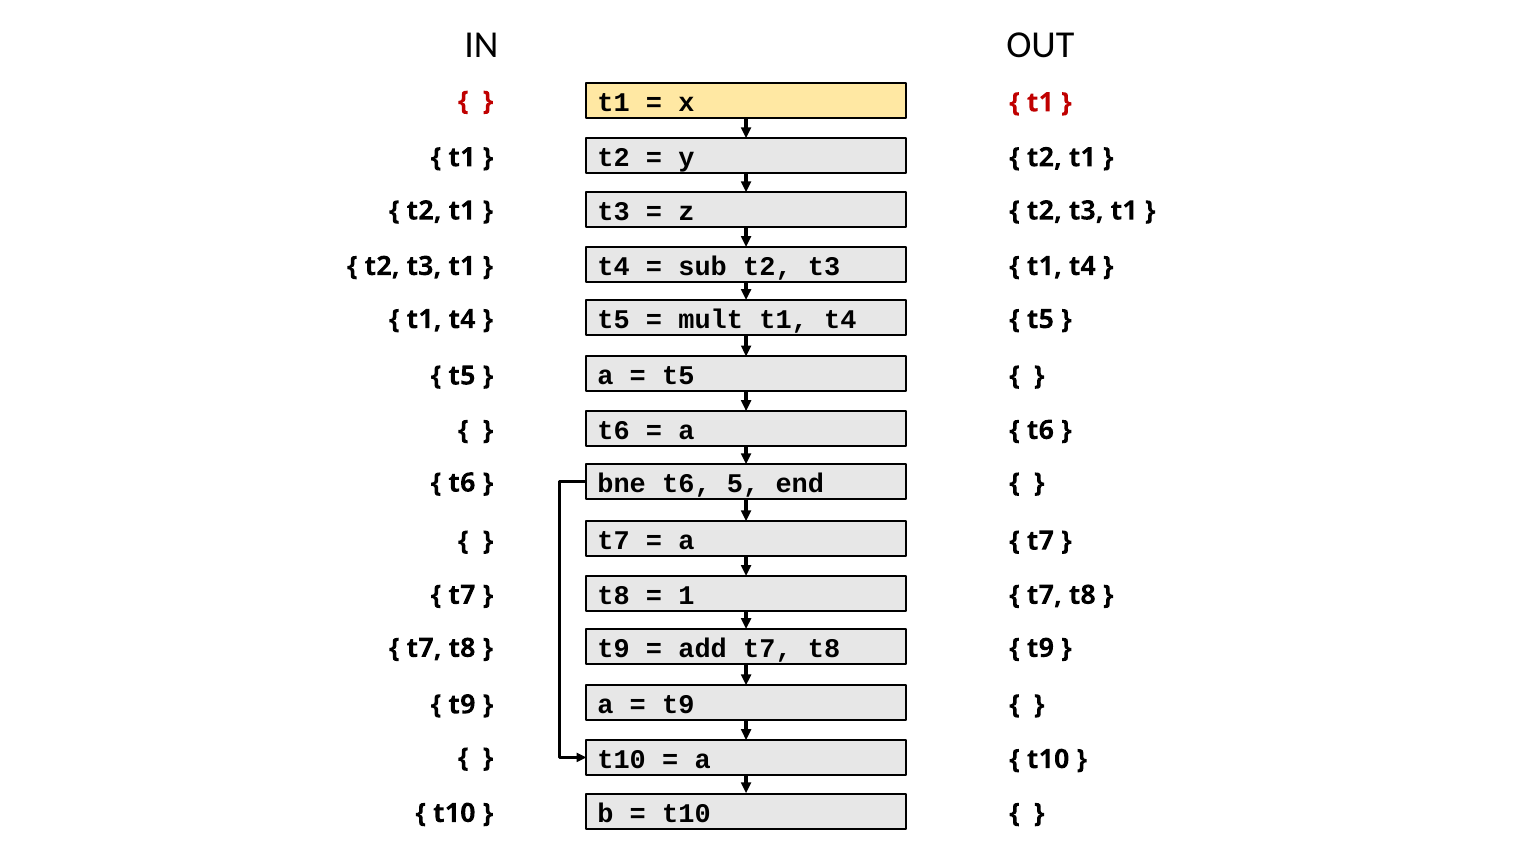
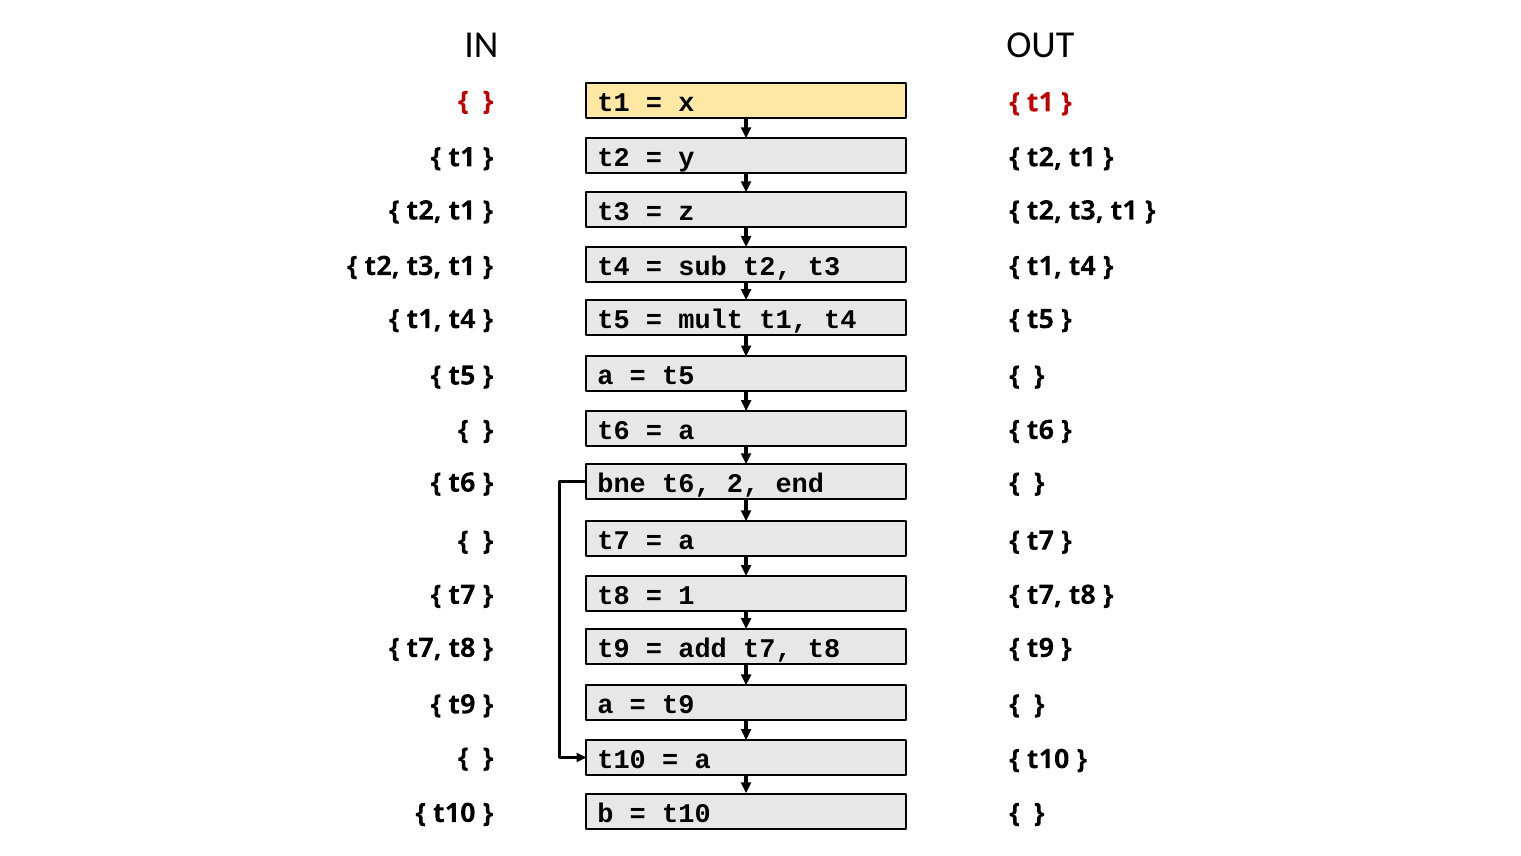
5: 5 -> 2 (743, 483)
